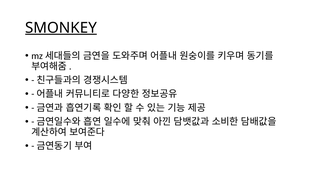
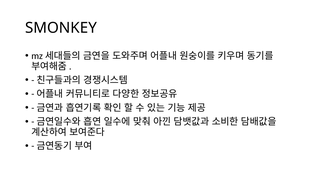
SMONKEY underline: present -> none (61, 28)
